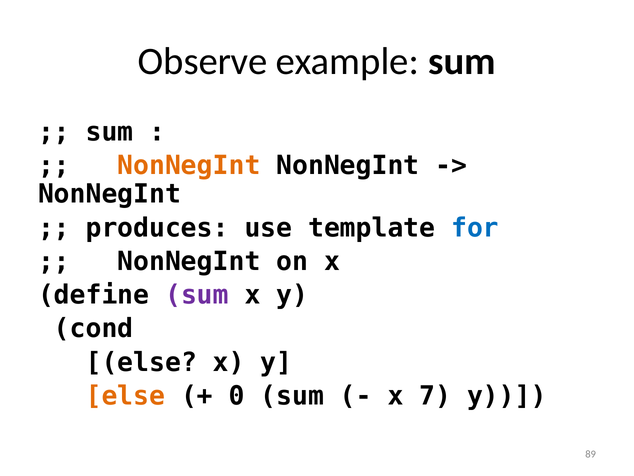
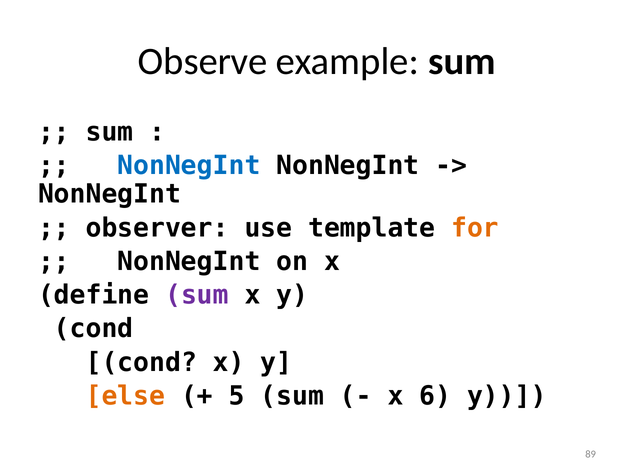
NonNegInt colour: orange -> blue (189, 165)
produces: produces -> observer (157, 228)
for colour: blue -> orange (475, 228)
else: else -> cond (141, 362)
0: 0 -> 5 (237, 396)
7: 7 -> 6 (435, 396)
